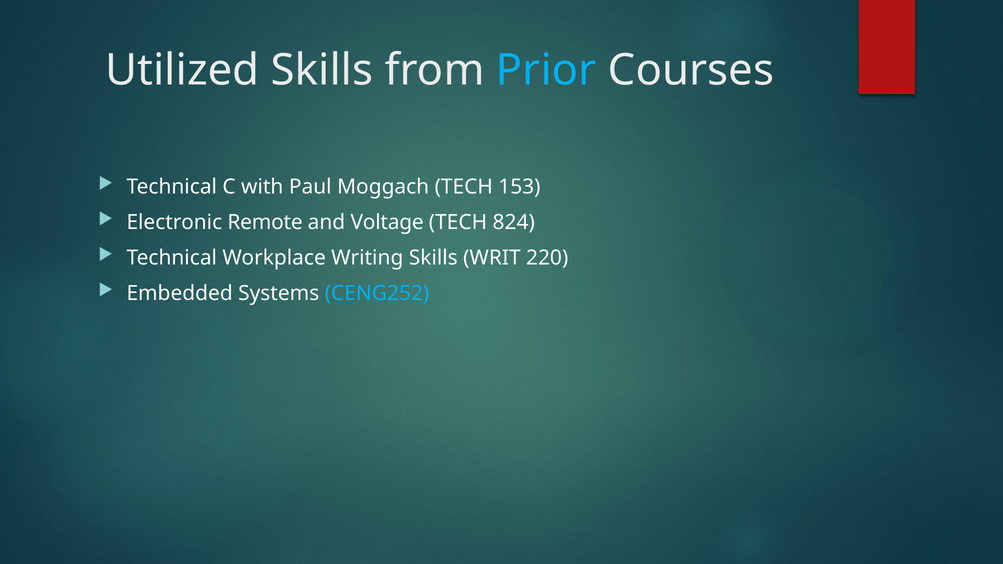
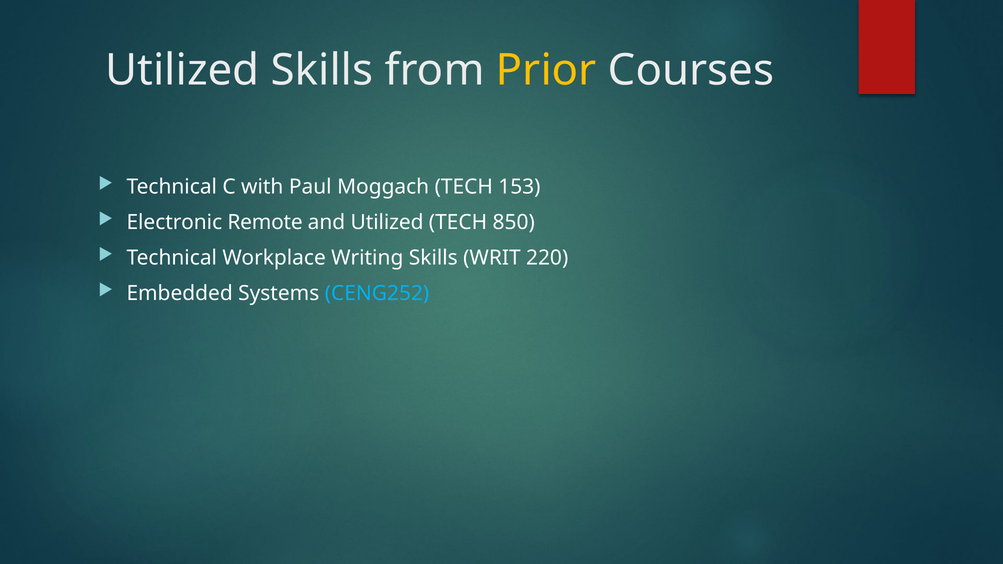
Prior colour: light blue -> yellow (546, 70)
and Voltage: Voltage -> Utilized (387, 222)
824: 824 -> 850 (514, 222)
